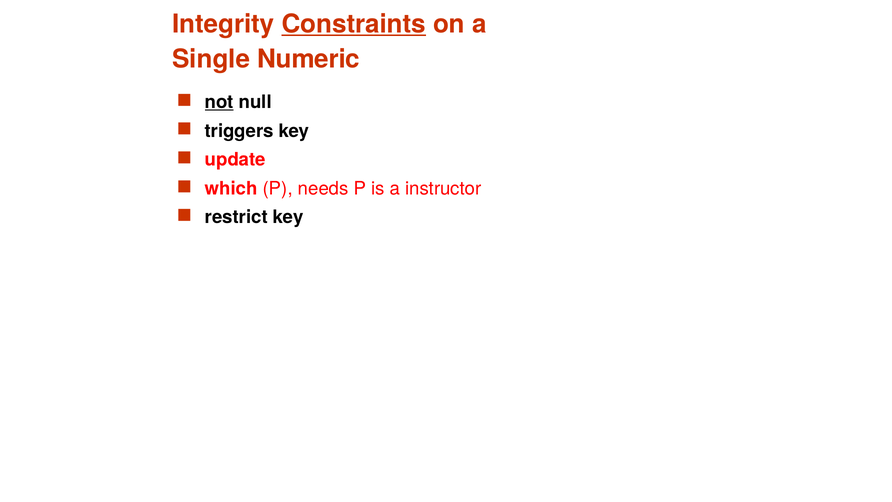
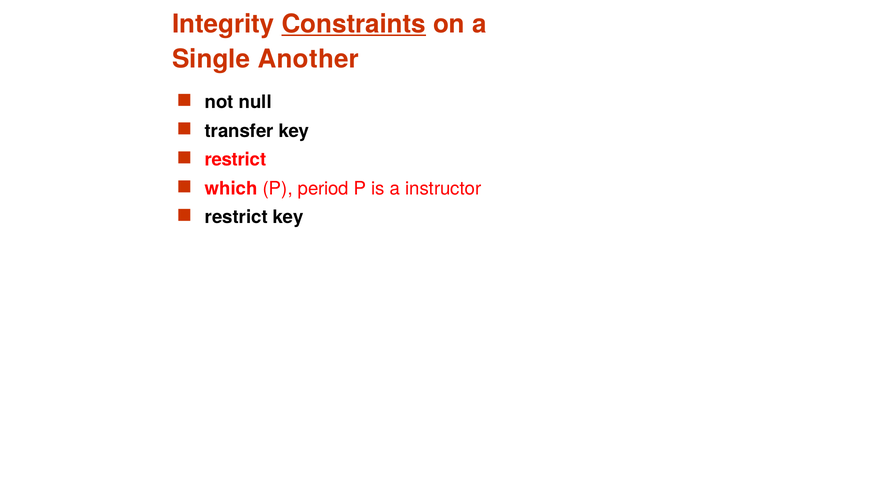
Numeric: Numeric -> Another (308, 59)
not underline: present -> none (219, 102)
triggers: triggers -> transfer (239, 131)
update: update -> restrict (235, 160)
needs: needs -> period (323, 188)
